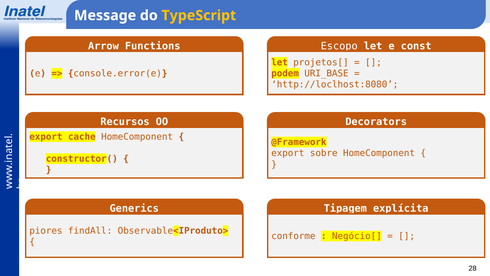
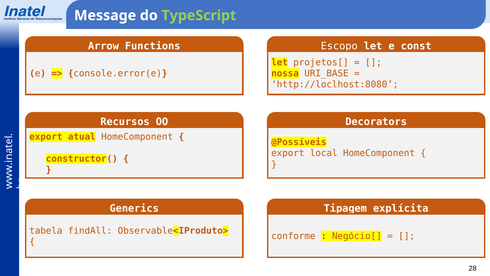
TypeScript colour: yellow -> light green (199, 15)
podem: podem -> nossa (285, 73)
cache: cache -> atual (82, 137)
@Framework: @Framework -> @Possíveis (299, 142)
sobre: sobre -> local (324, 153)
piores: piores -> tabela (46, 230)
